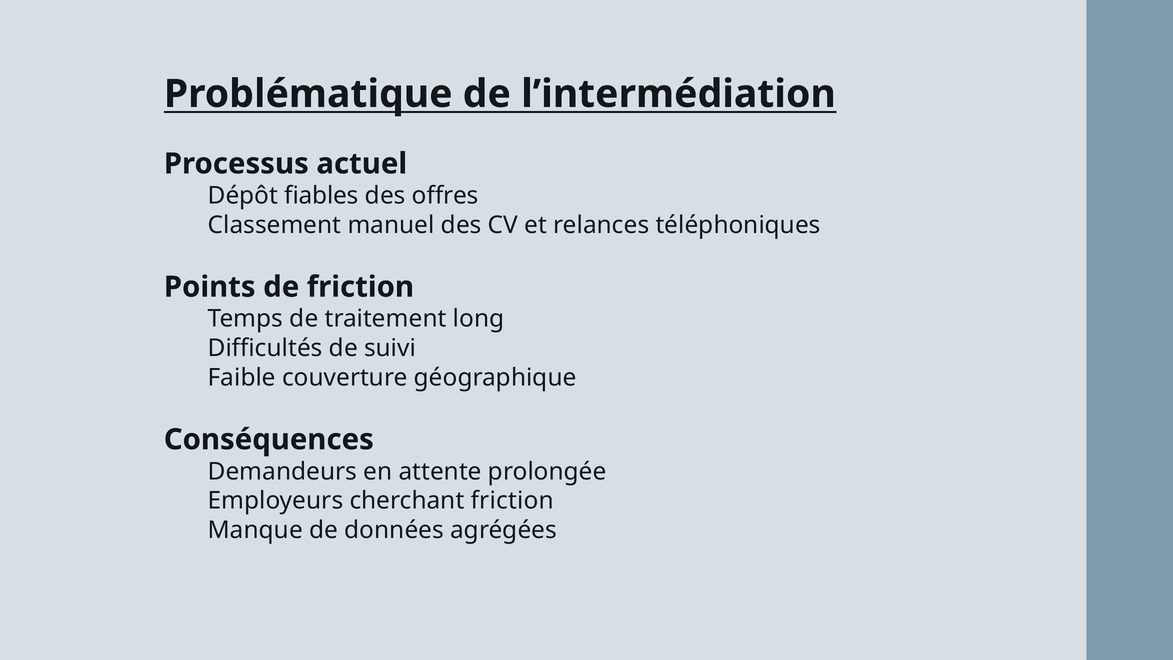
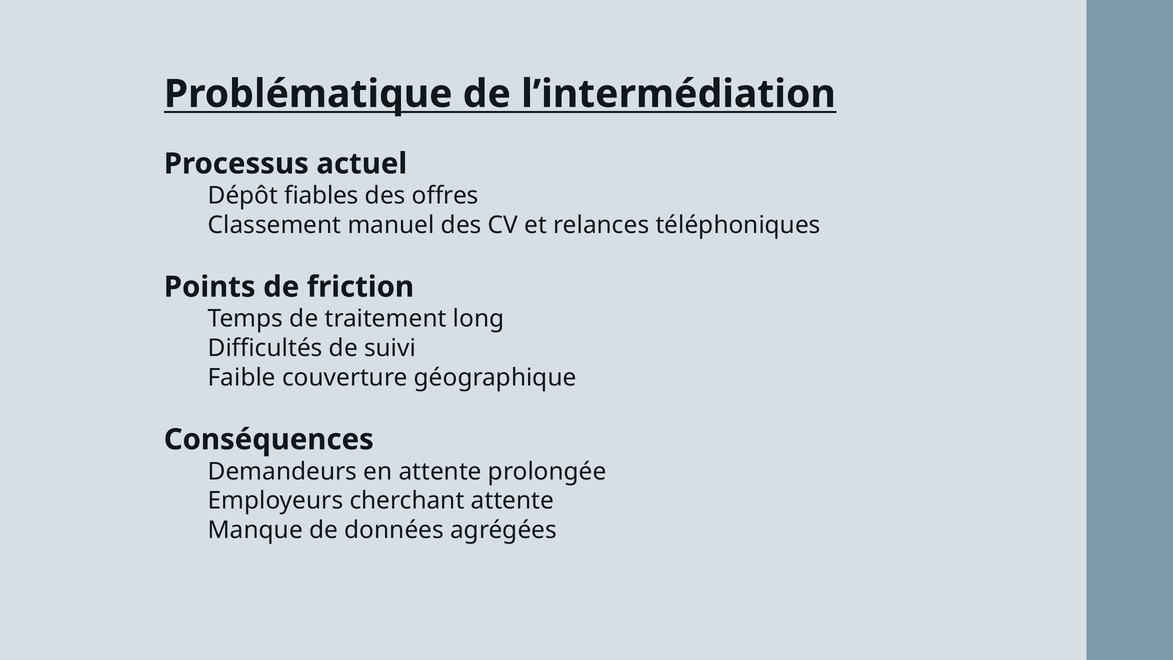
cherchant friction: friction -> attente (513, 501)
